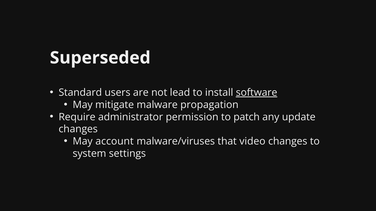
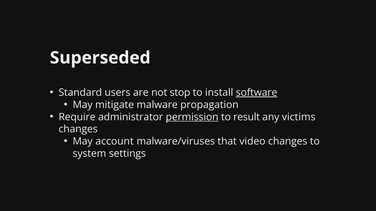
lead: lead -> stop (180, 93)
permission underline: none -> present (192, 117)
patch: patch -> result (247, 117)
update: update -> victims (299, 117)
